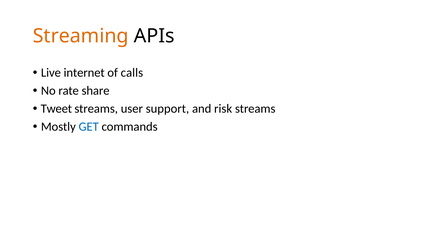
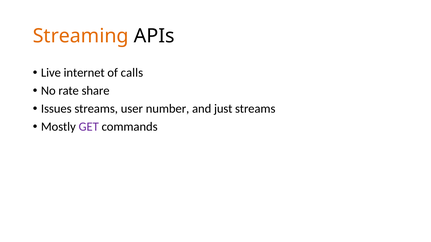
Tweet: Tweet -> Issues (56, 109)
support: support -> number (168, 109)
risk: risk -> just (223, 109)
GET colour: blue -> purple (89, 127)
